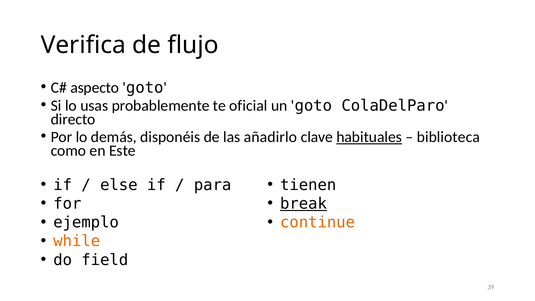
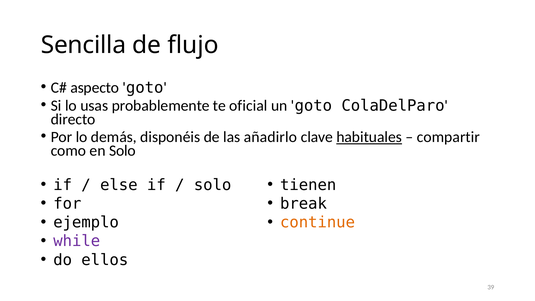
Verifica: Verifica -> Sencilla (83, 45)
biblioteca: biblioteca -> compartir (448, 137)
en Este: Este -> Solo (122, 151)
para: para -> solo (213, 185)
break underline: present -> none (303, 204)
while colour: orange -> purple (77, 241)
field: field -> ellos (105, 260)
